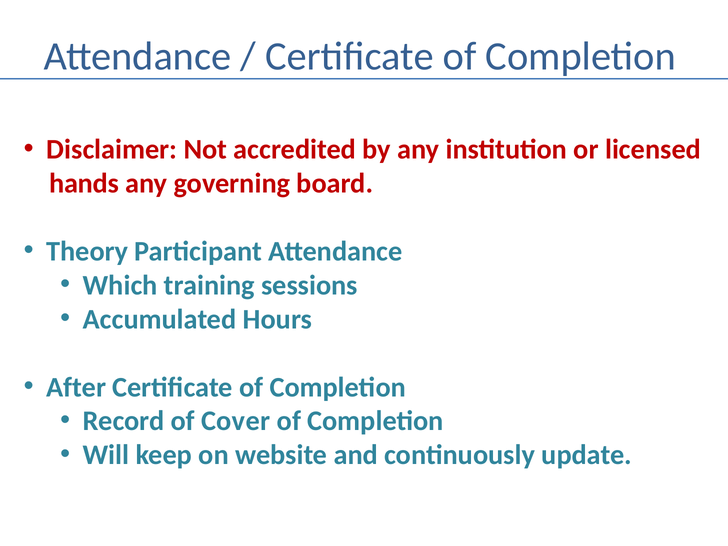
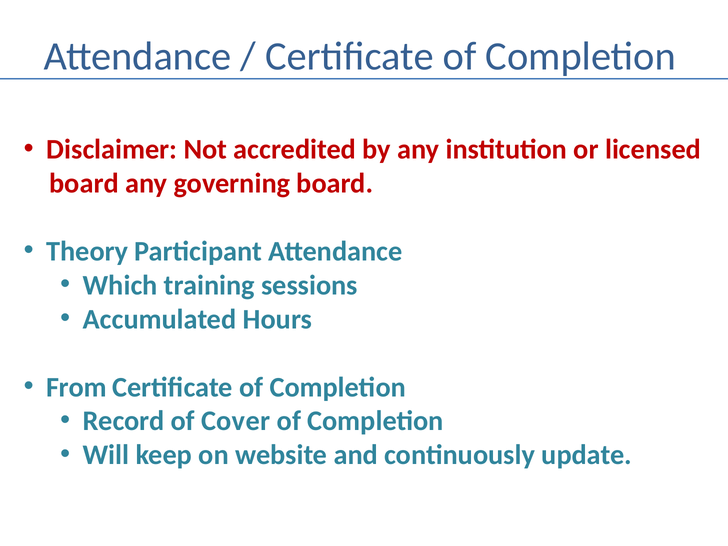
hands: hands -> board (84, 183)
After: After -> From (76, 387)
